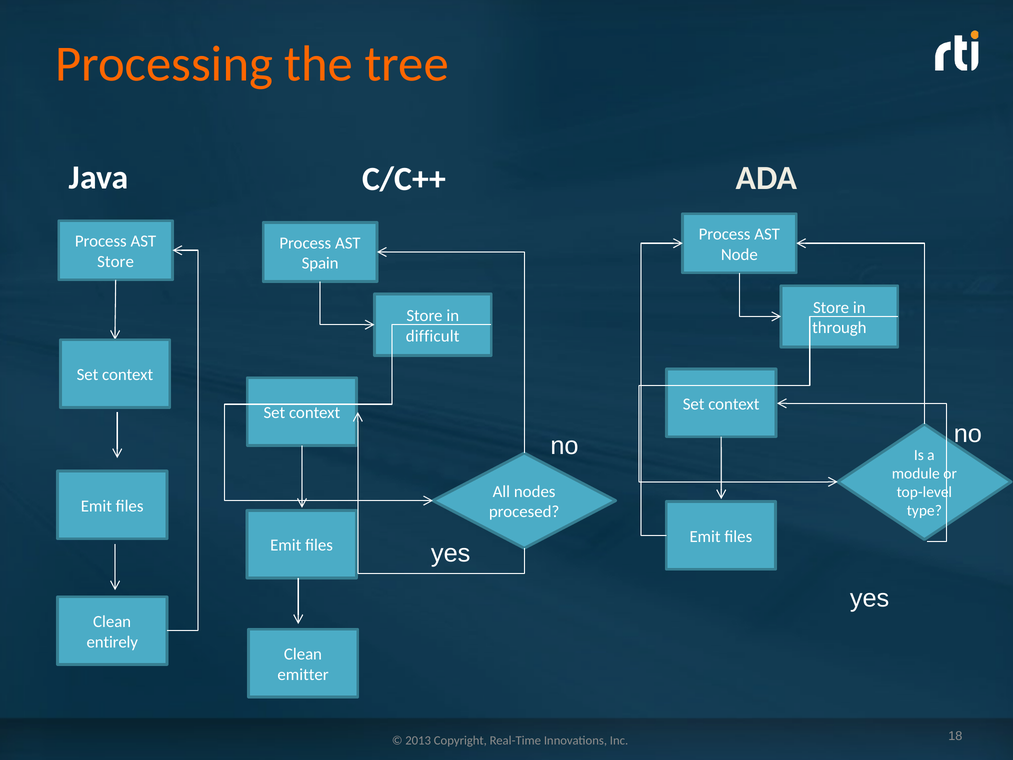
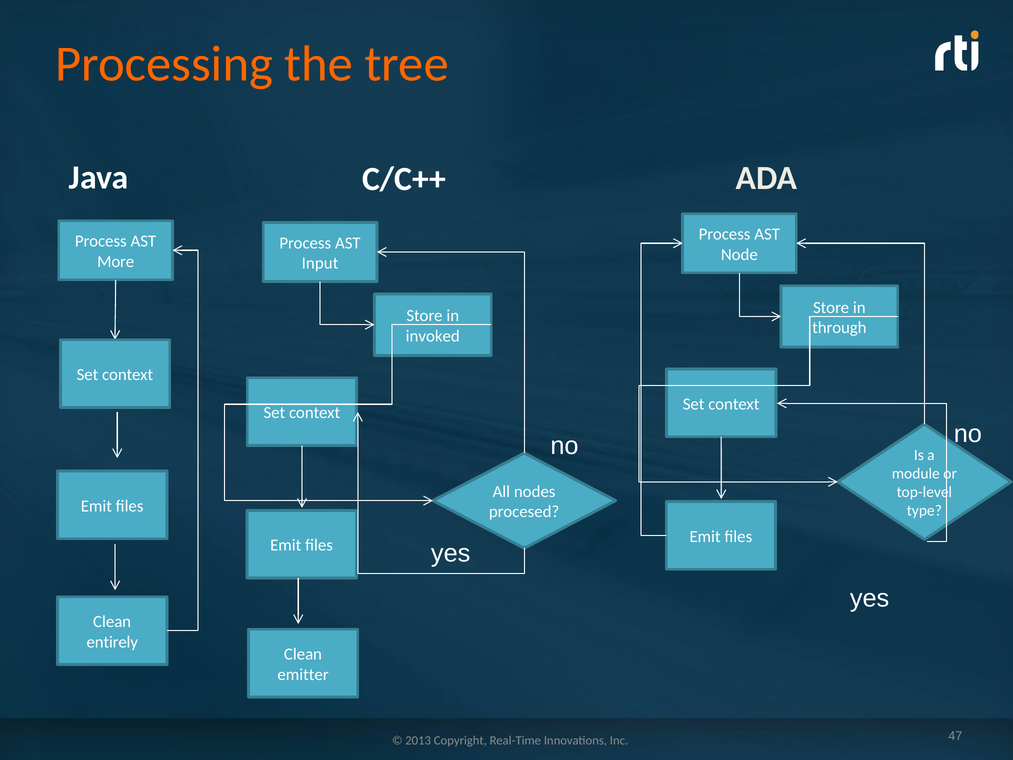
Store: Store -> More (116, 261)
Spain: Spain -> Input (320, 263)
difficult: difficult -> invoked (433, 336)
18: 18 -> 47 (955, 736)
